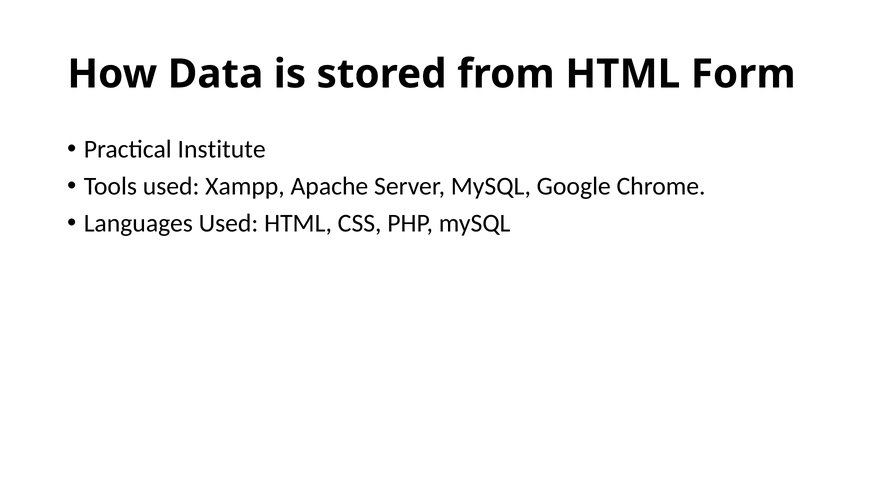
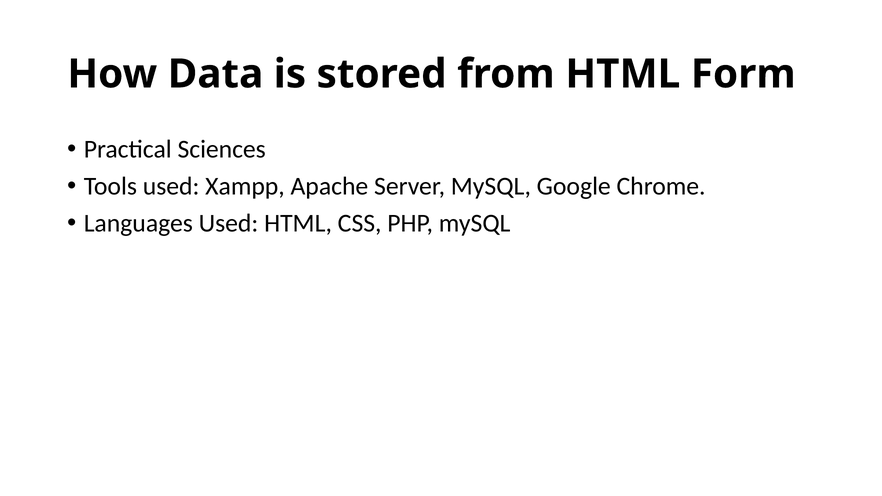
Institute: Institute -> Sciences (222, 149)
